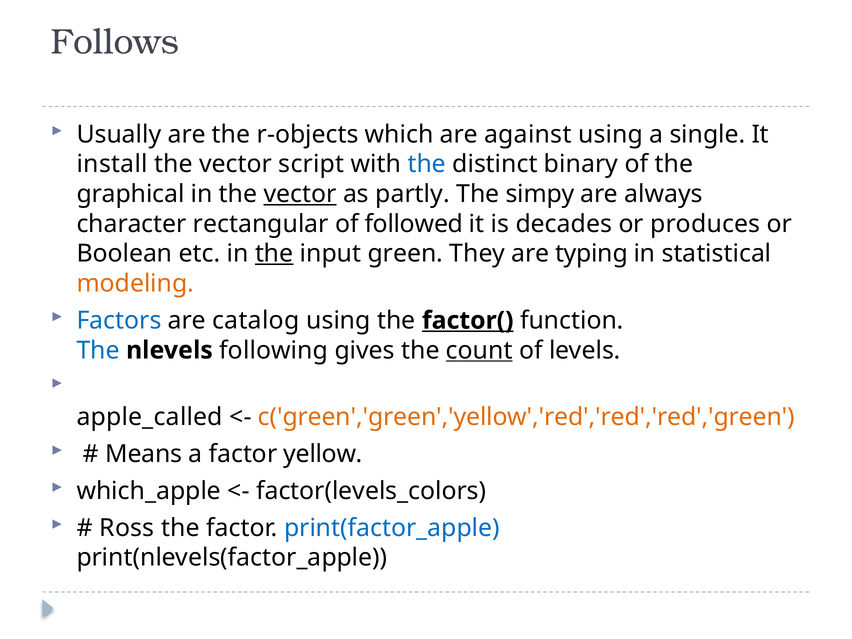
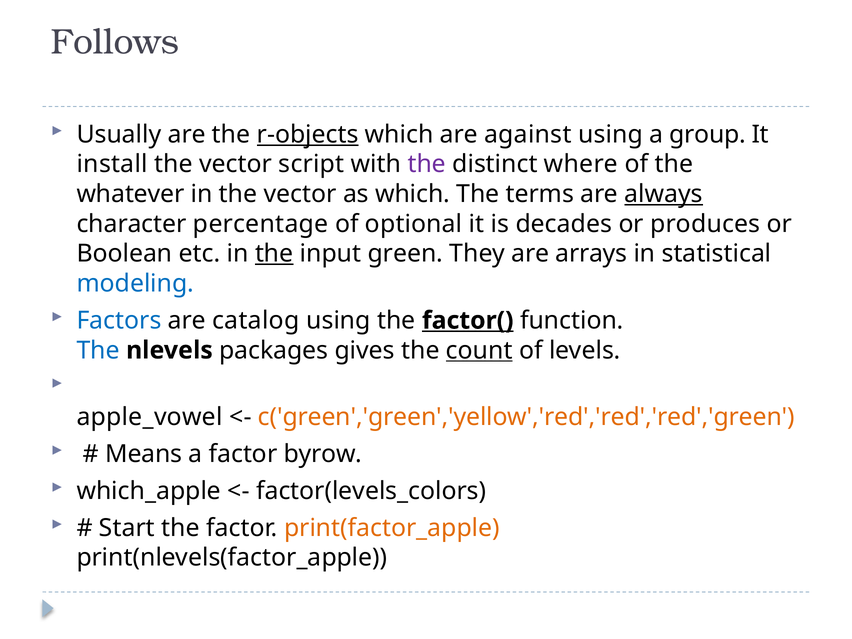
r-objects underline: none -> present (308, 134)
single: single -> group (707, 134)
the colour: blue -> purple (427, 164)
binary: binary -> where (581, 164)
graphical: graphical -> whatever (131, 194)
vector underline: present -> none (300, 194)
as partly: partly -> which (413, 194)
simpy: simpy -> terms (540, 194)
always underline: none -> present (664, 194)
rectangular: rectangular -> percentage (261, 224)
followed: followed -> optional (414, 224)
typing: typing -> arrays (591, 254)
modeling colour: orange -> blue (135, 284)
following: following -> packages (274, 350)
apple_called: apple_called -> apple_vowel (150, 417)
yellow: yellow -> byrow (323, 454)
Ross: Ross -> Start (127, 528)
print(factor_apple colour: blue -> orange (392, 528)
